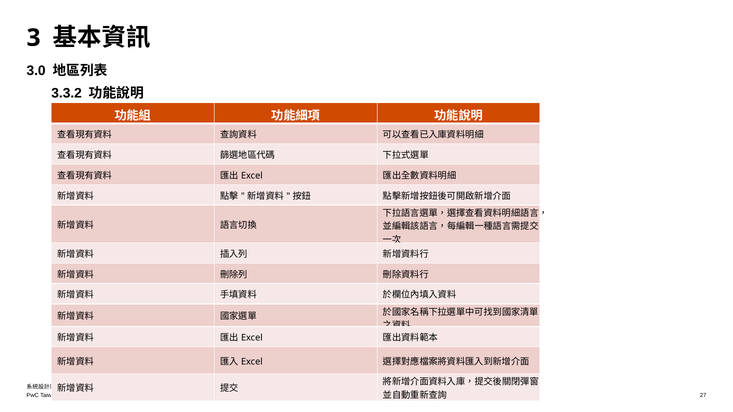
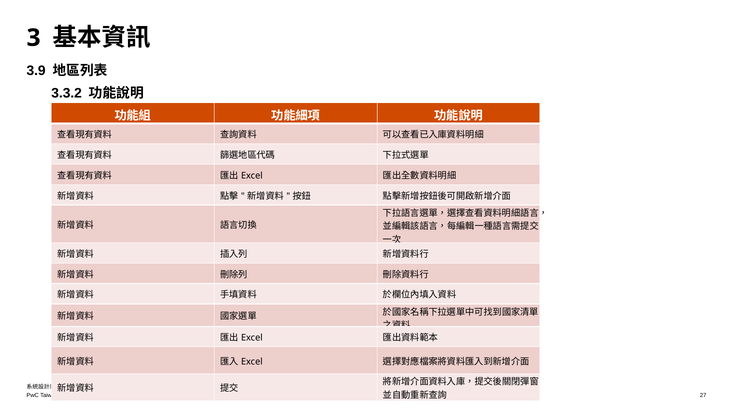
3.0: 3.0 -> 3.9 (36, 71)
